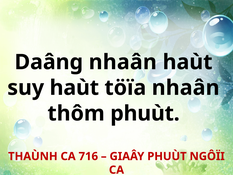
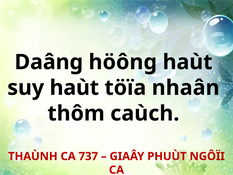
Daâng nhaân: nhaân -> höông (123, 62)
thôm phuùt: phuùt -> caùch (145, 113)
716: 716 -> 737 (88, 156)
